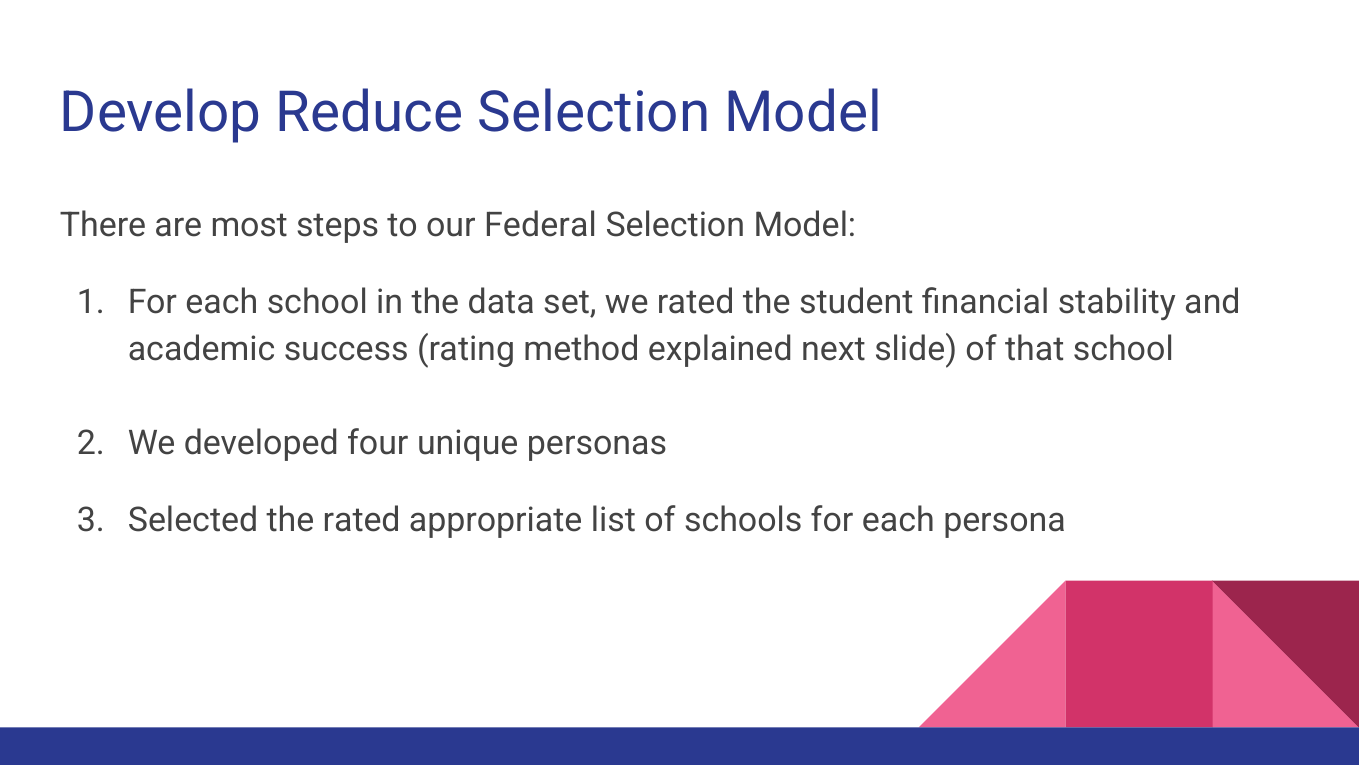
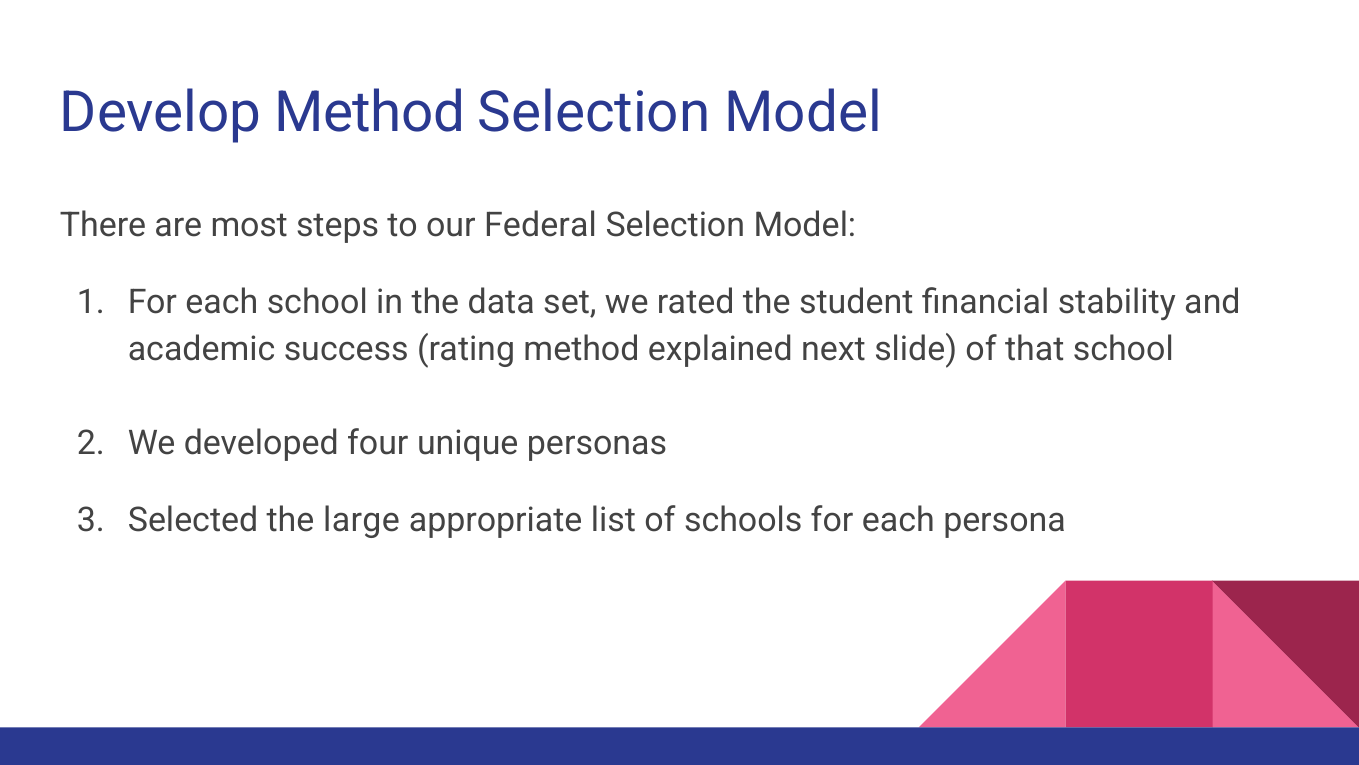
Develop Reduce: Reduce -> Method (370, 112)
the rated: rated -> large (361, 520)
